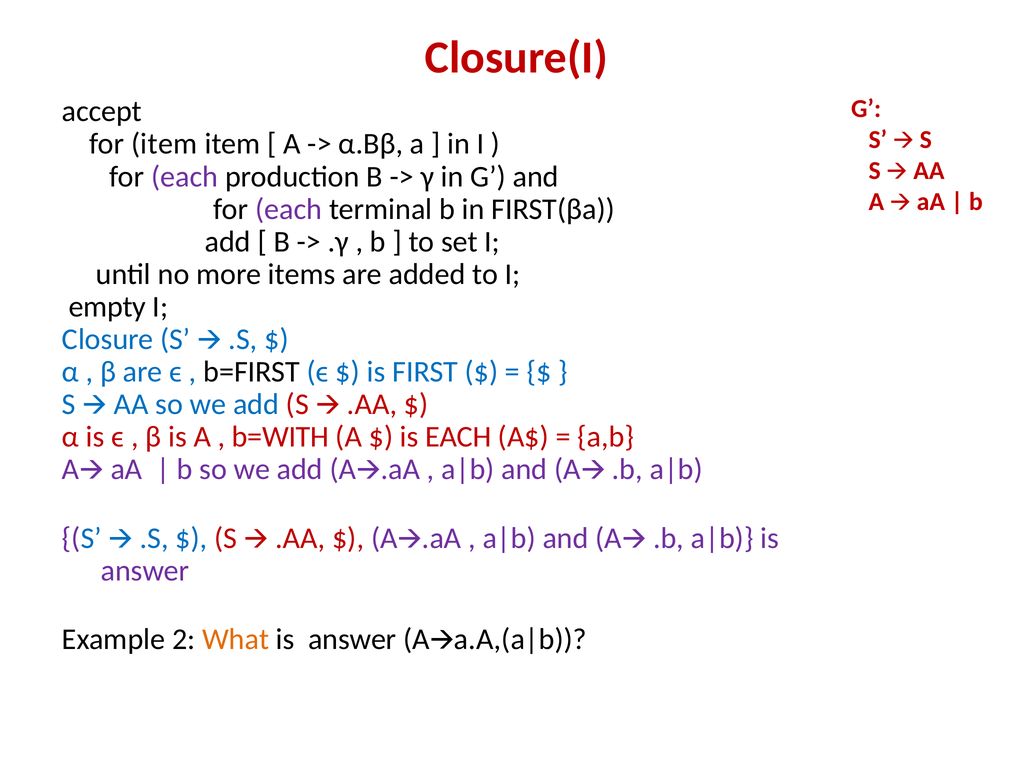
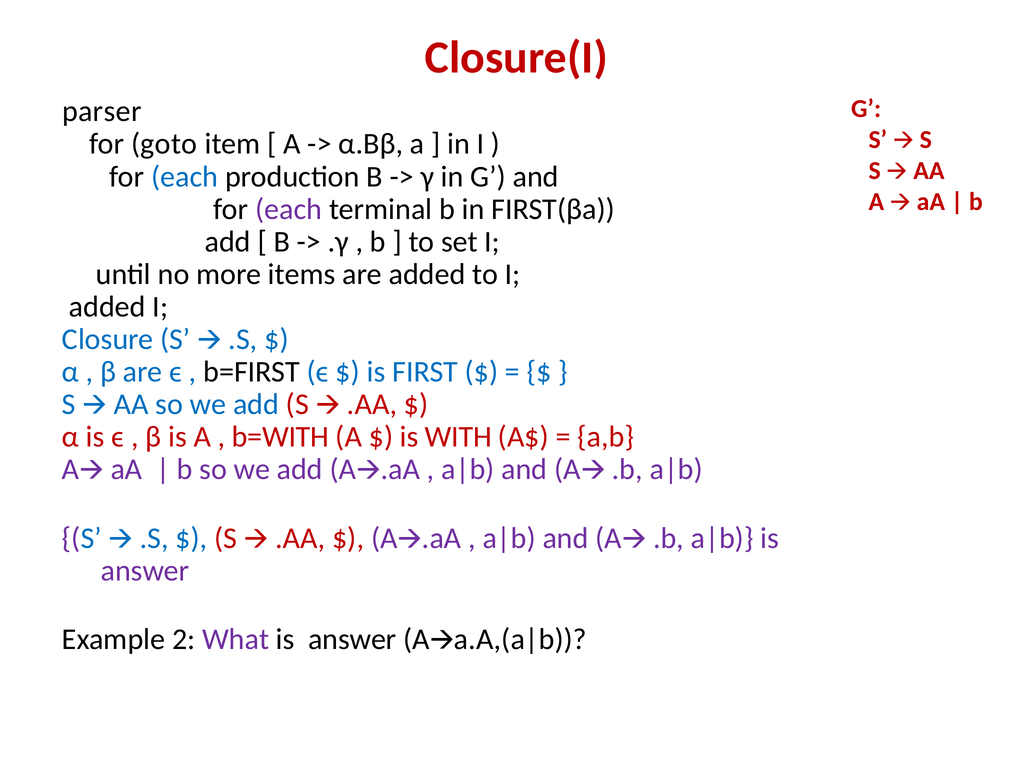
accept: accept -> parser (102, 111)
for item: item -> goto (164, 144)
each colour: purple -> blue (185, 177)
empty: empty -> added (107, 307)
is EACH: EACH -> WITH (458, 437)
What colour: orange -> purple (236, 639)
